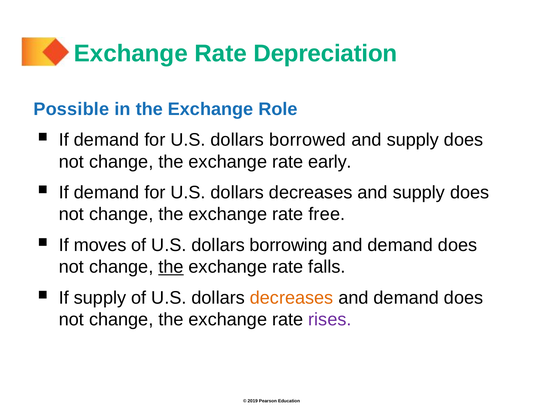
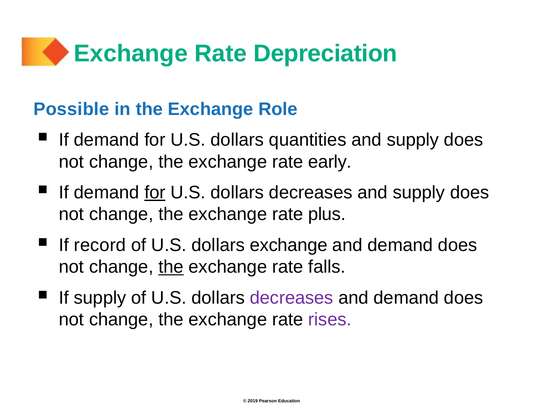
borrowed: borrowed -> quantities (308, 140)
for underline: none -> present (155, 192)
free: free -> plus (327, 214)
moves: moves -> record (100, 245)
dollars borrowing: borrowing -> exchange (289, 245)
decreases colour: orange -> purple (292, 297)
